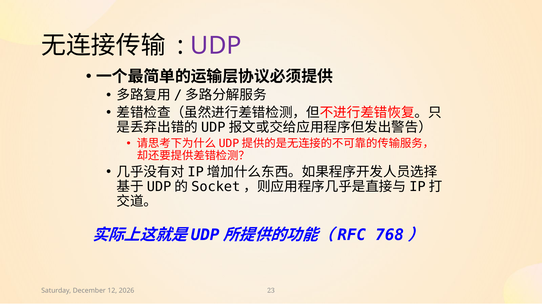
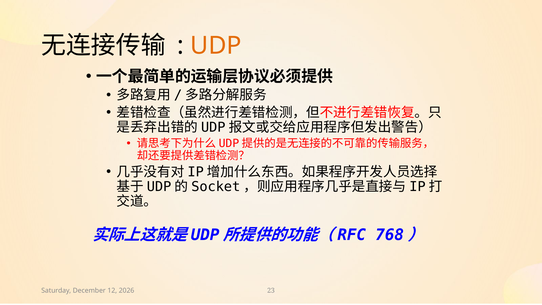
UDP colour: purple -> orange (216, 46)
